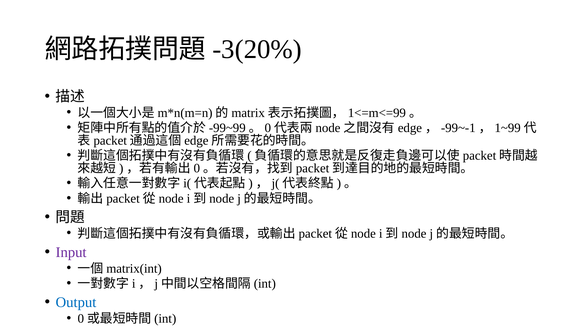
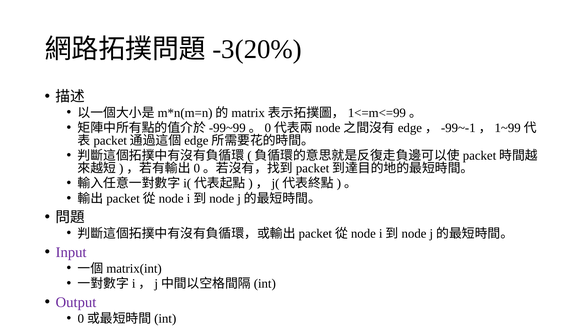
Output colour: blue -> purple (76, 302)
